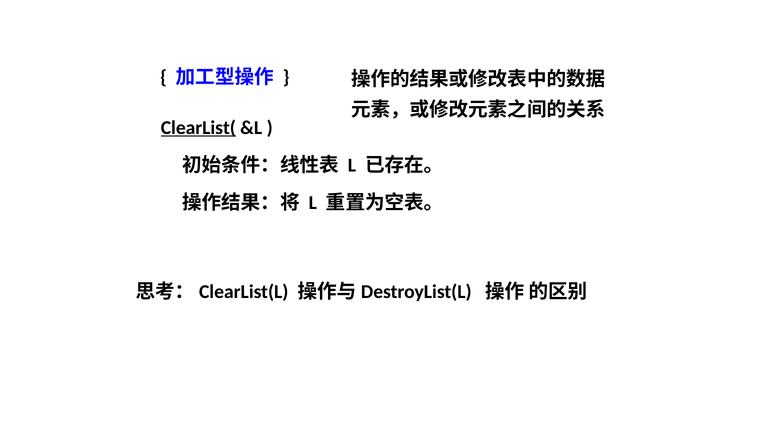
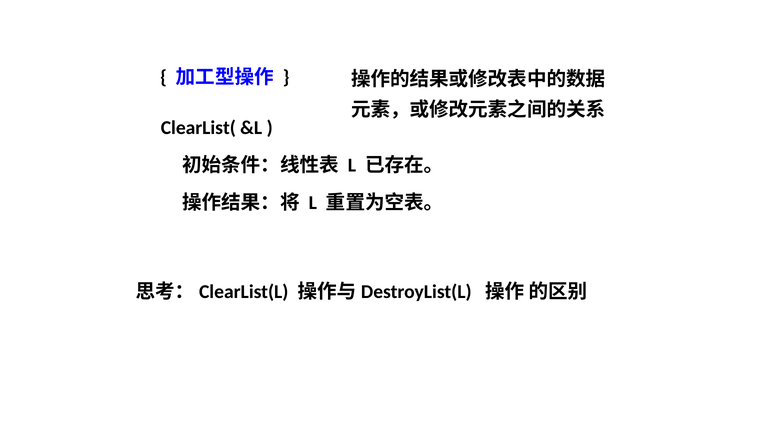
ClearList( underline: present -> none (198, 128)
